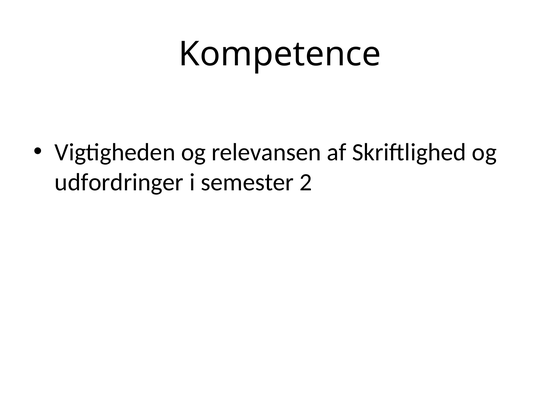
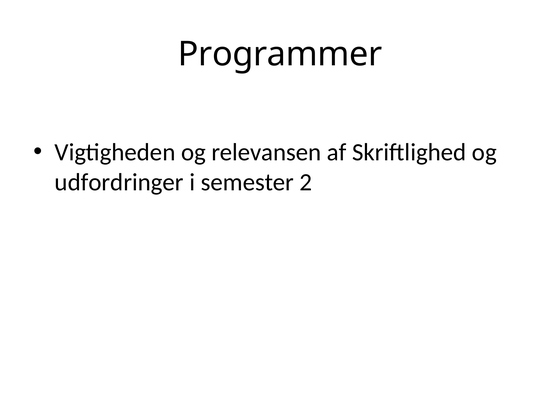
Kompetence: Kompetence -> Programmer (280, 54)
